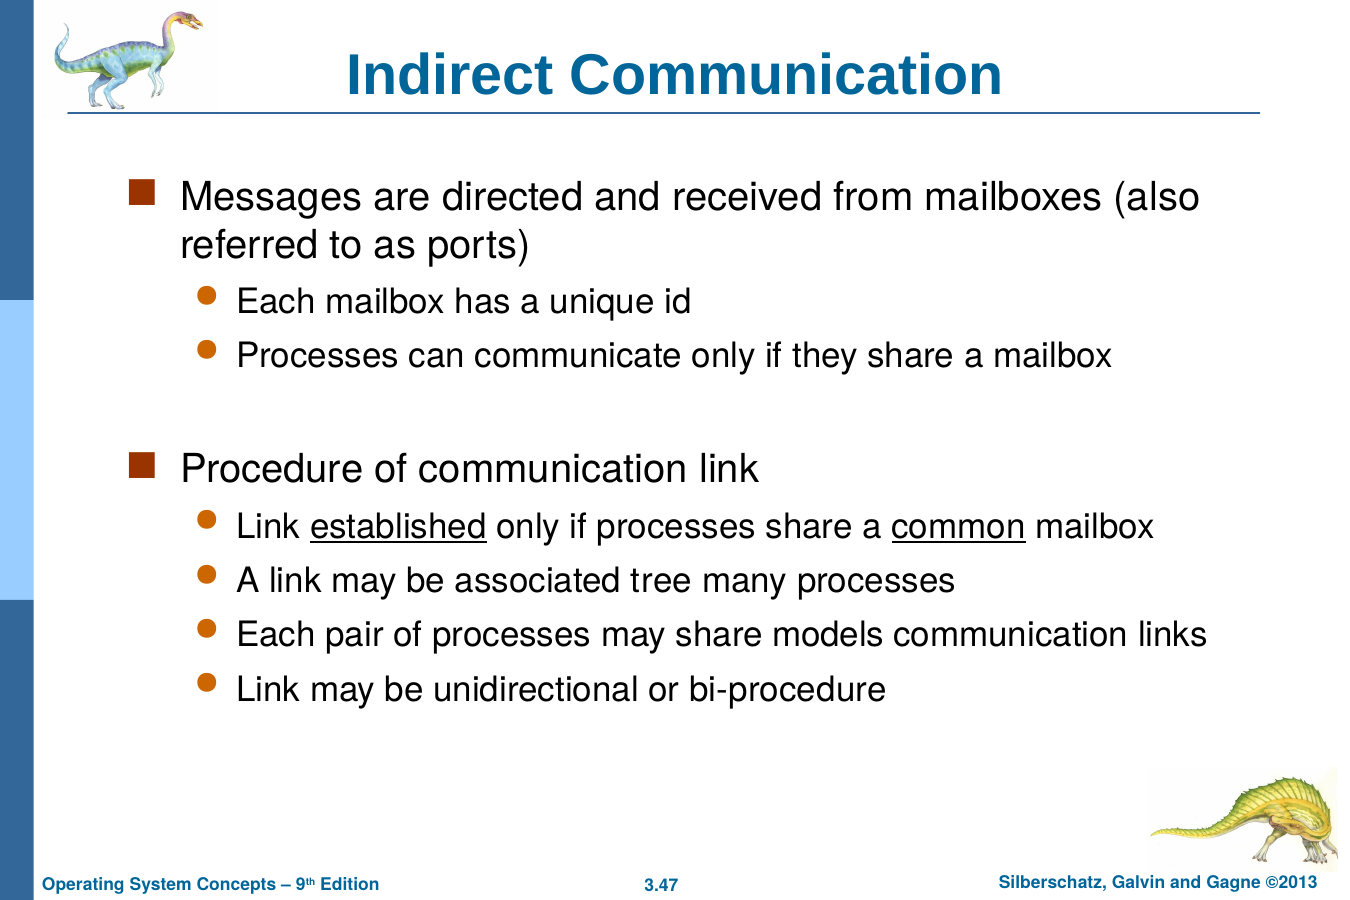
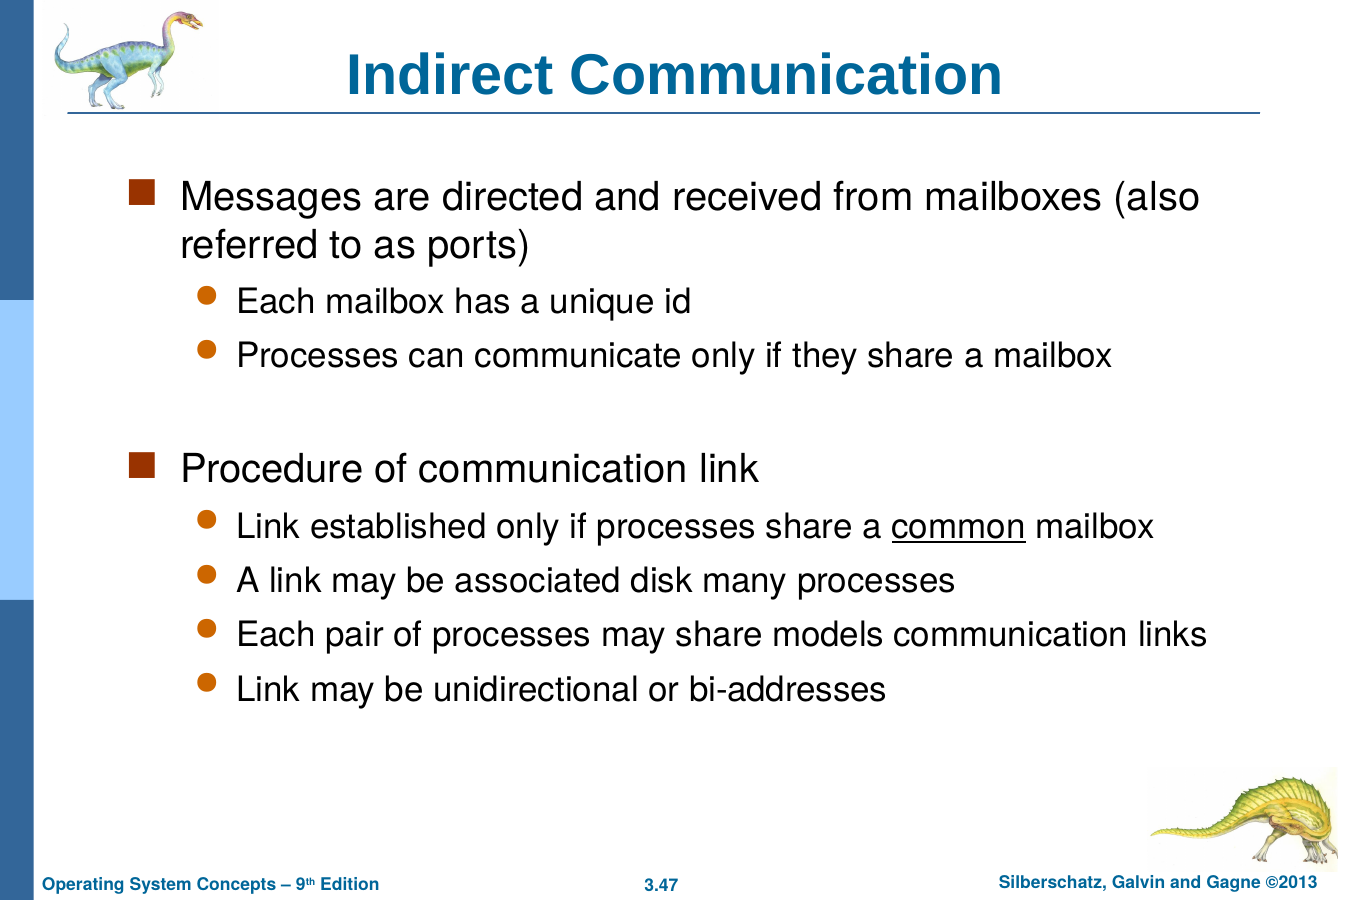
established underline: present -> none (398, 527)
tree: tree -> disk (662, 581)
bi-procedure: bi-procedure -> bi-addresses (788, 689)
